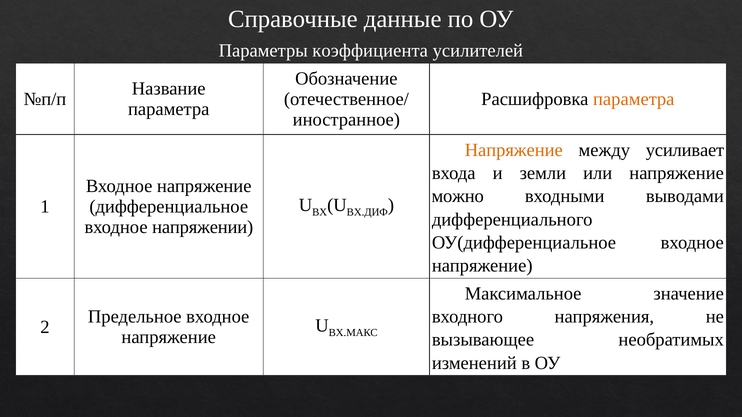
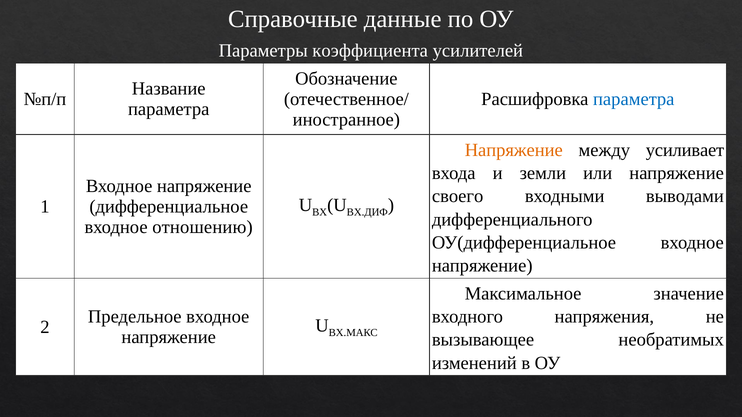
параметра colour: orange -> blue (634, 99)
можно: можно -> своего (458, 196)
напряжении: напряжении -> отношению (203, 227)
